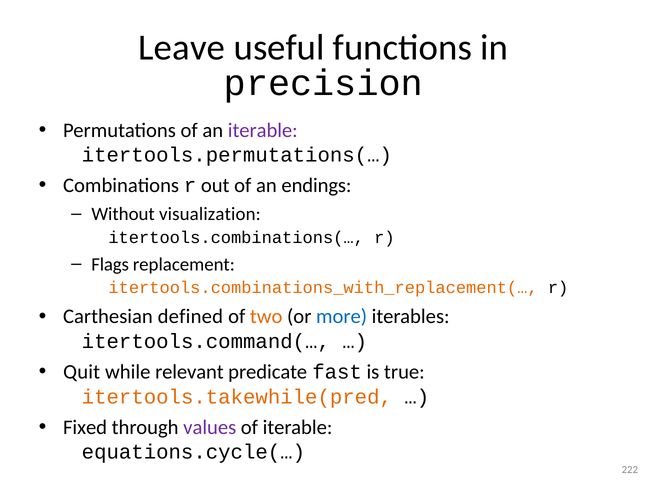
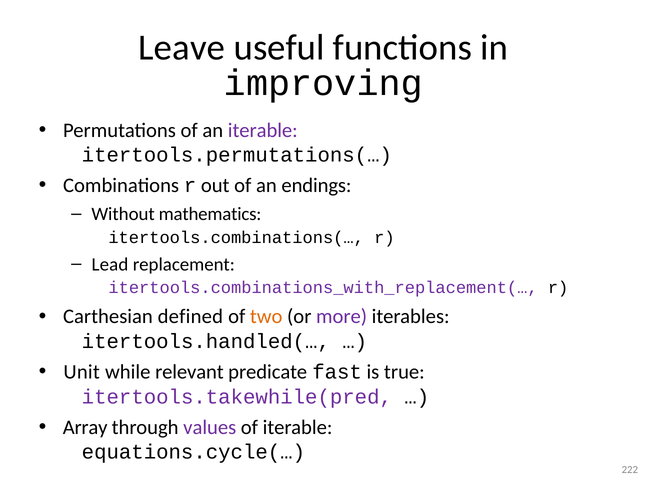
precision: precision -> improving (323, 83)
visualization: visualization -> mathematics (210, 214)
Flags: Flags -> Lead (110, 265)
itertools.combinations_with_replacement(… colour: orange -> purple (323, 288)
more colour: blue -> purple (342, 317)
itertools.command(…: itertools.command(… -> itertools.handled(… (206, 342)
Quit: Quit -> Unit (82, 372)
itertools.takewhile(pred colour: orange -> purple (237, 397)
Fixed: Fixed -> Array (85, 427)
